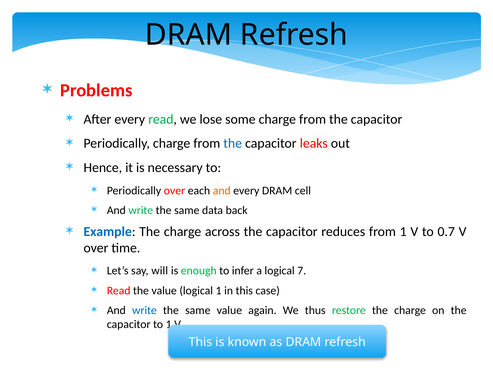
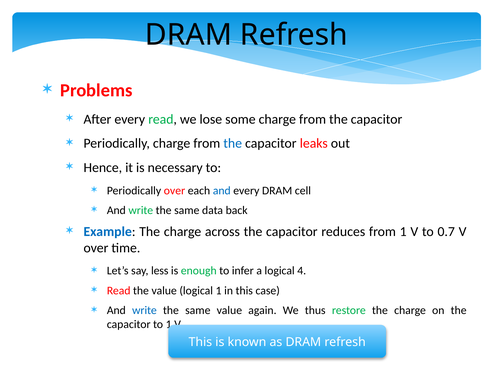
and colour: orange -> blue (222, 190)
will: will -> less (160, 271)
7: 7 -> 4 (302, 271)
